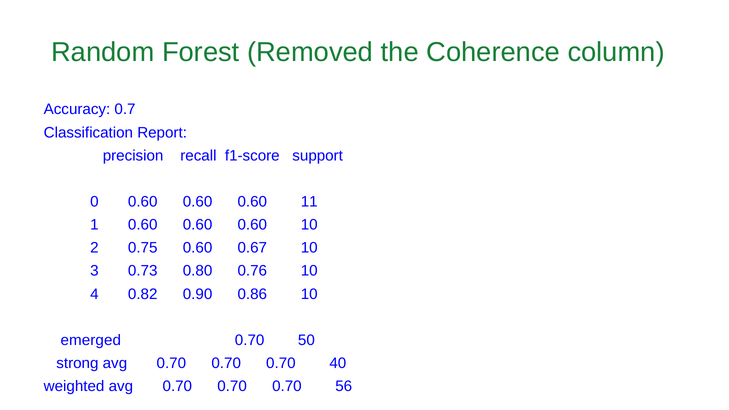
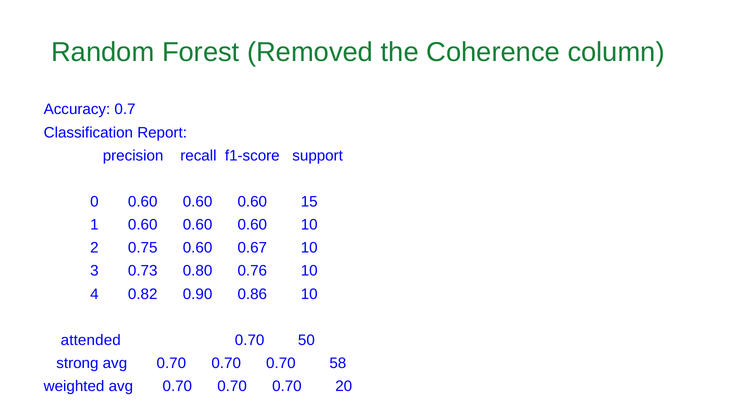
11: 11 -> 15 (309, 202)
emerged: emerged -> attended (91, 340)
40: 40 -> 58 (338, 363)
56: 56 -> 20 (344, 386)
